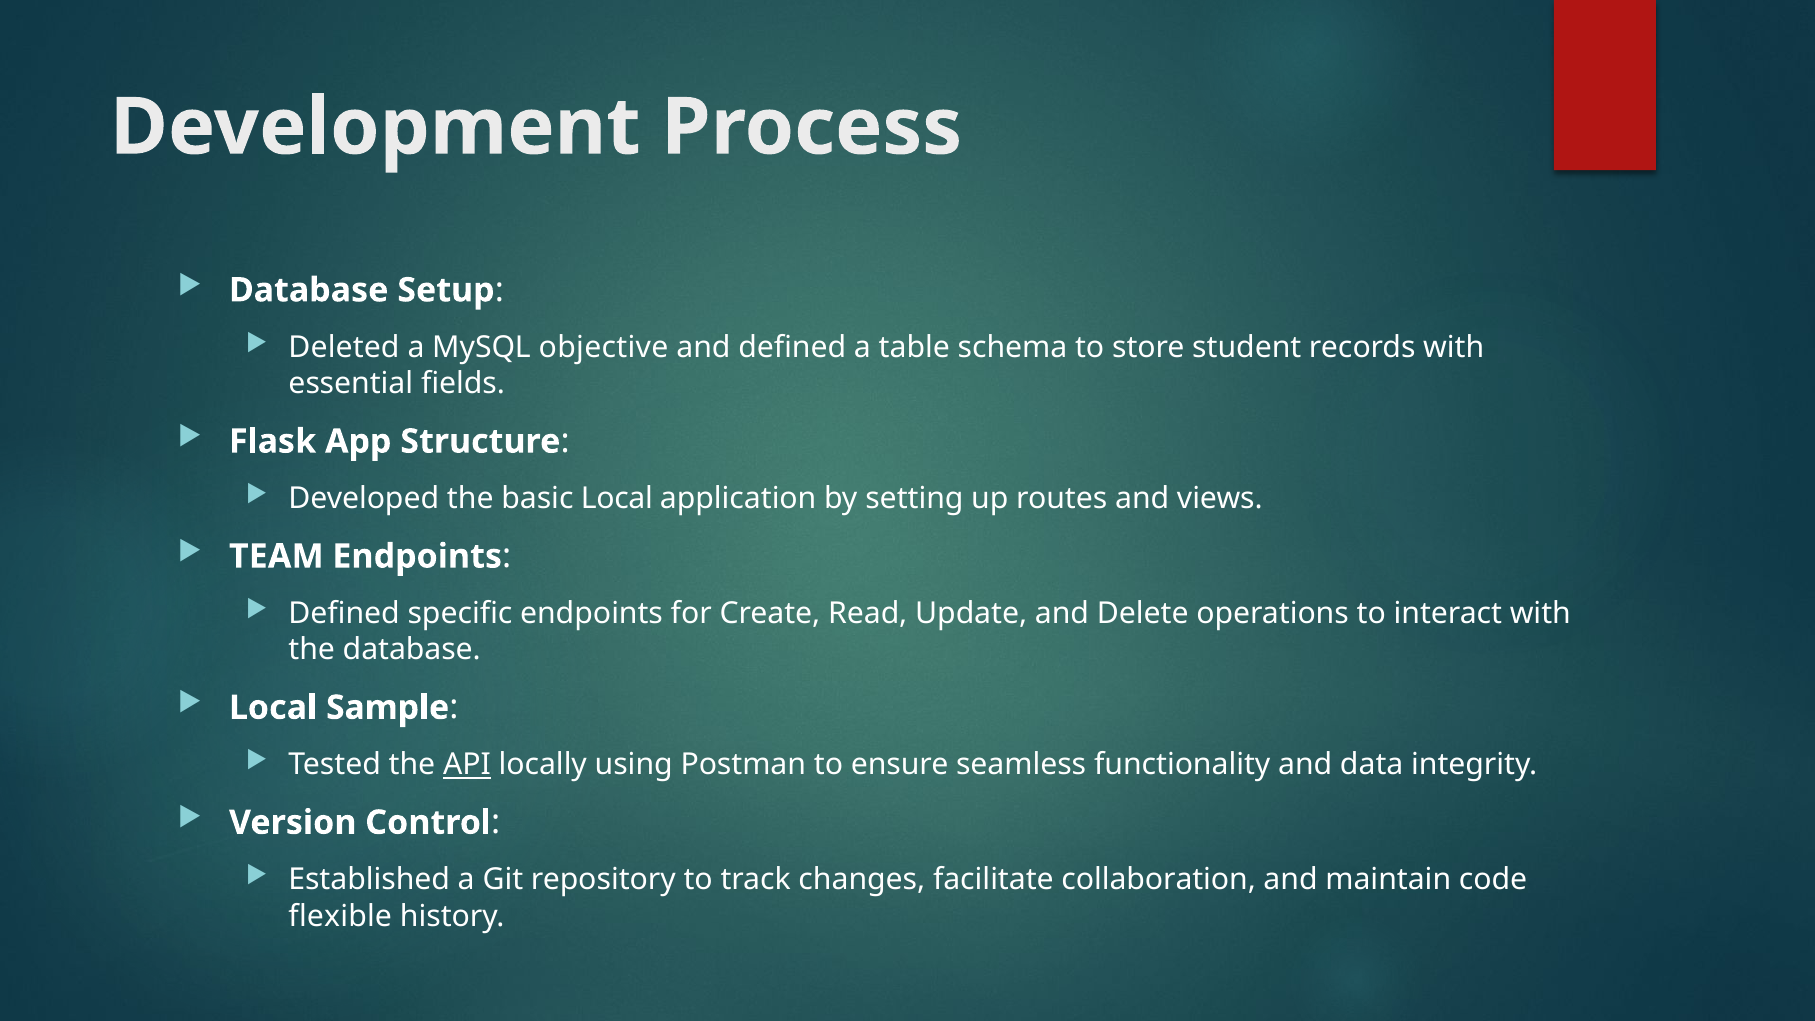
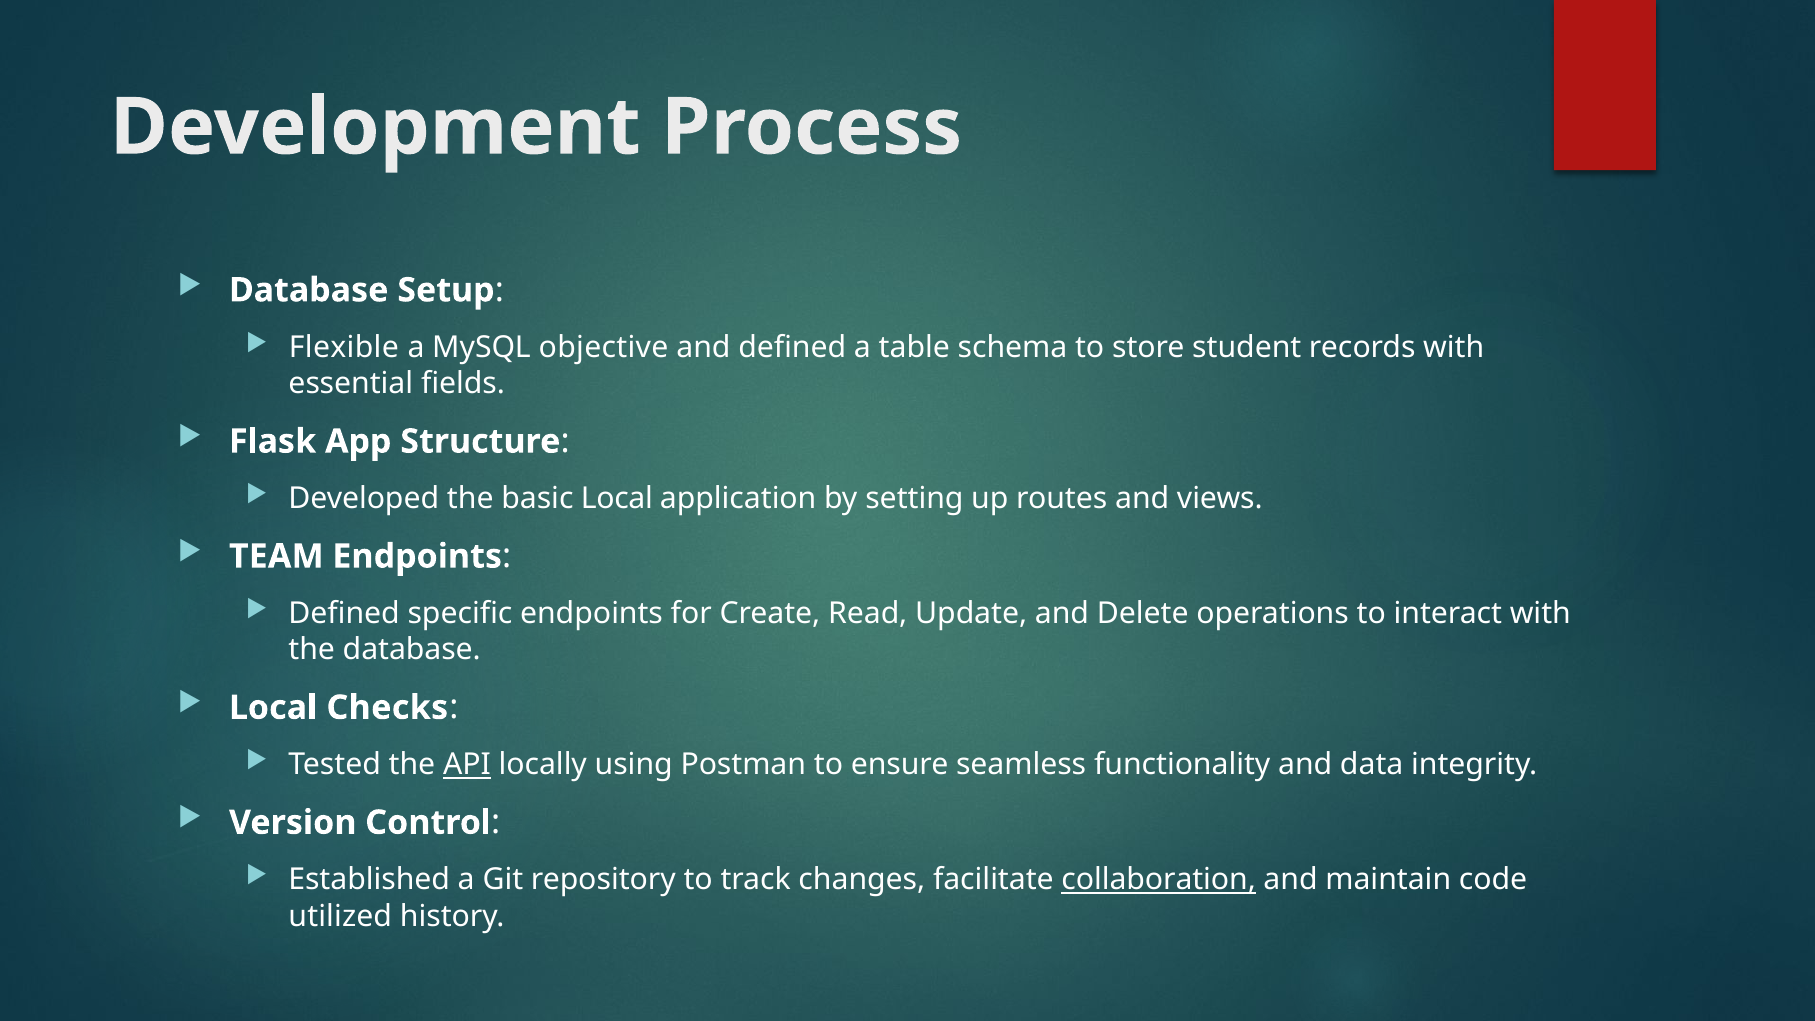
Deleted: Deleted -> Flexible (344, 347)
Sample: Sample -> Checks (387, 708)
collaboration underline: none -> present (1159, 880)
flexible: flexible -> utilized (340, 916)
